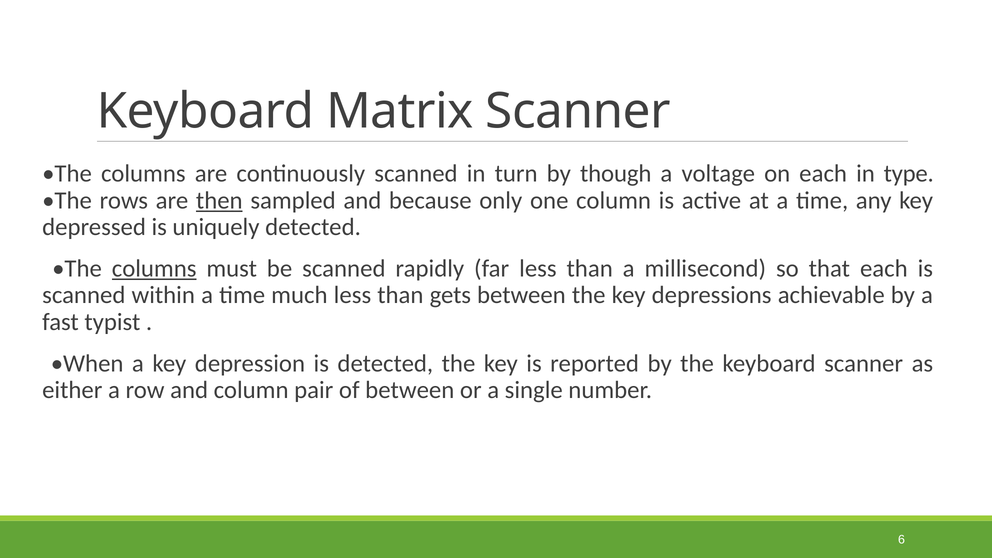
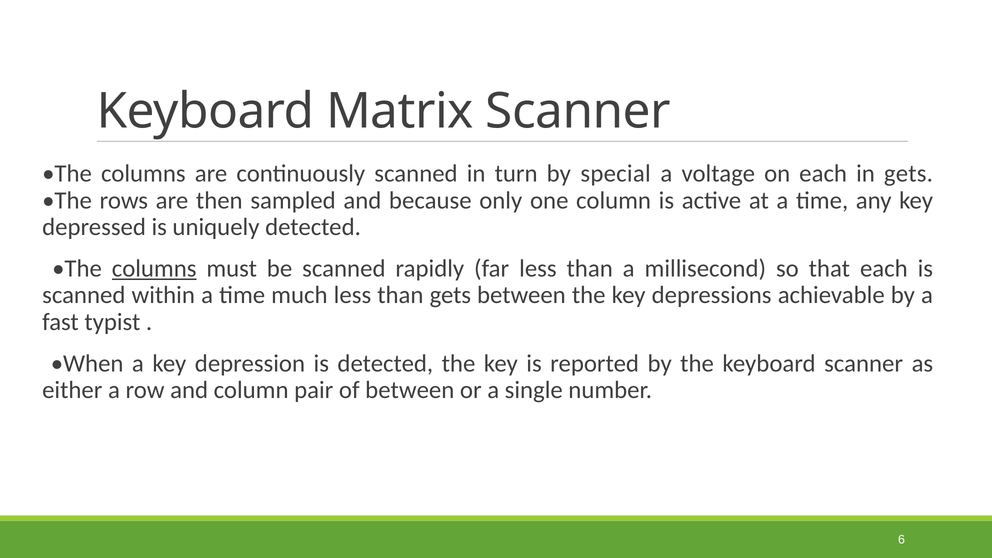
though: though -> special (616, 174)
in type: type -> gets (908, 174)
then underline: present -> none (219, 201)
